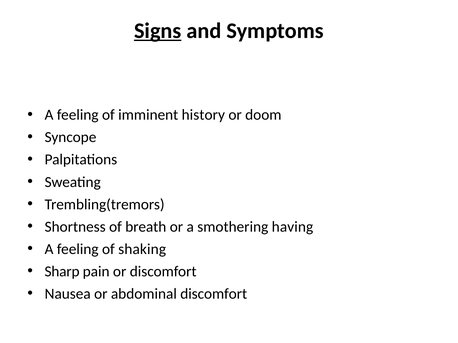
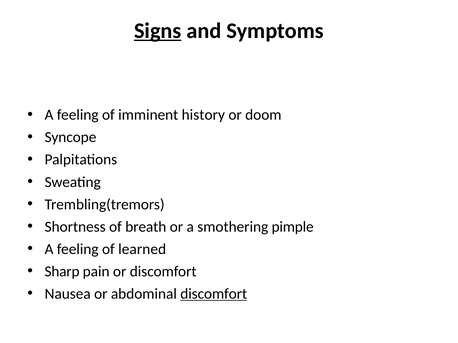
having: having -> pimple (293, 227)
shaking: shaking -> learned (142, 249)
discomfort underline: none -> present (214, 294)
